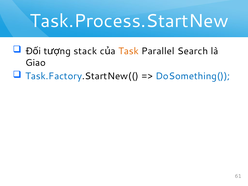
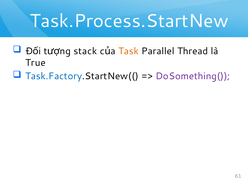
Search: Search -> Thread (193, 51)
Giao: Giao -> True (35, 63)
DoSomething( colour: blue -> purple (193, 76)
